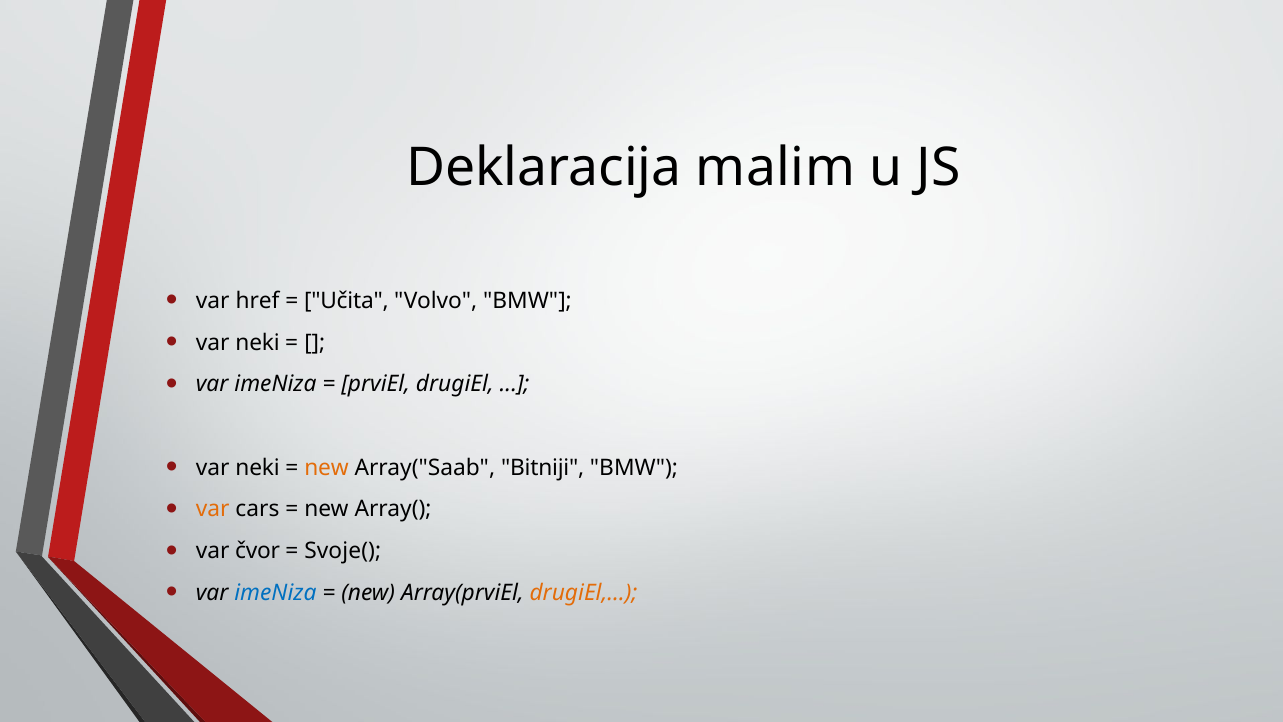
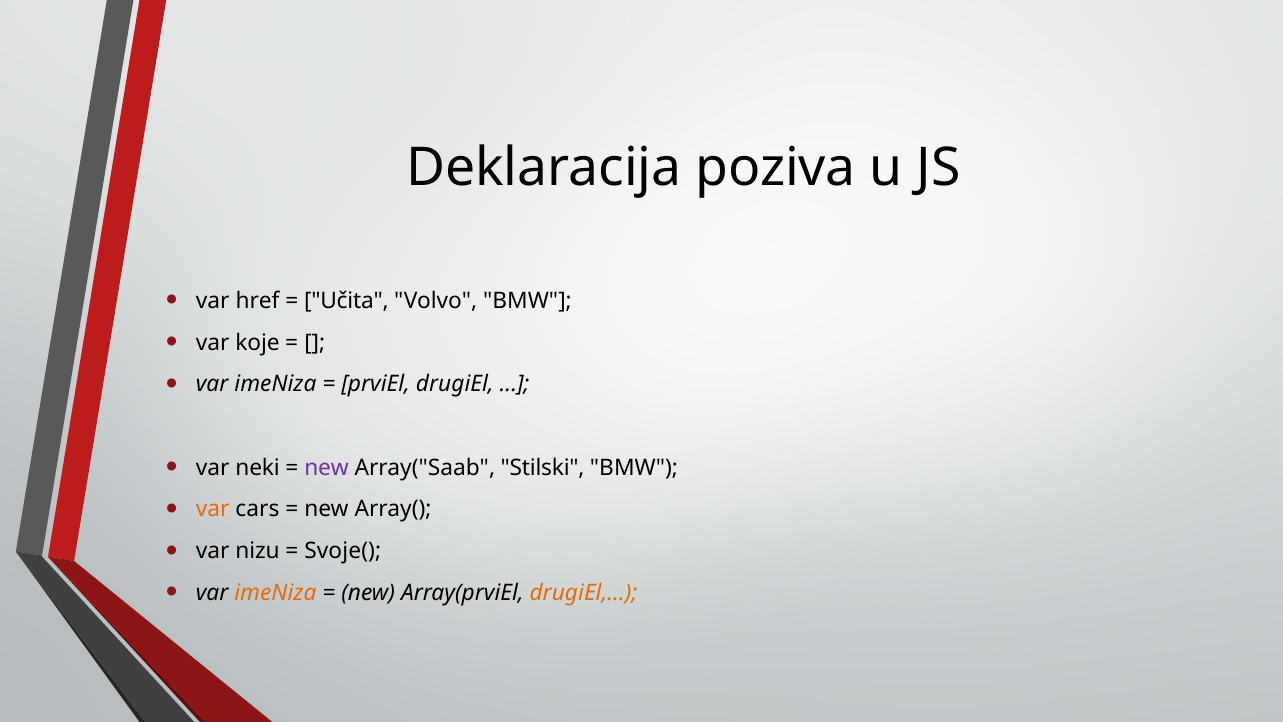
malim: malim -> poziva (776, 168)
neki: neki -> koje (258, 342)
new colour: orange -> purple (326, 468)
Bitniji: Bitniji -> Stilski (543, 468)
čvor: čvor -> nizu (258, 551)
imeNiza colour: blue -> orange (275, 593)
